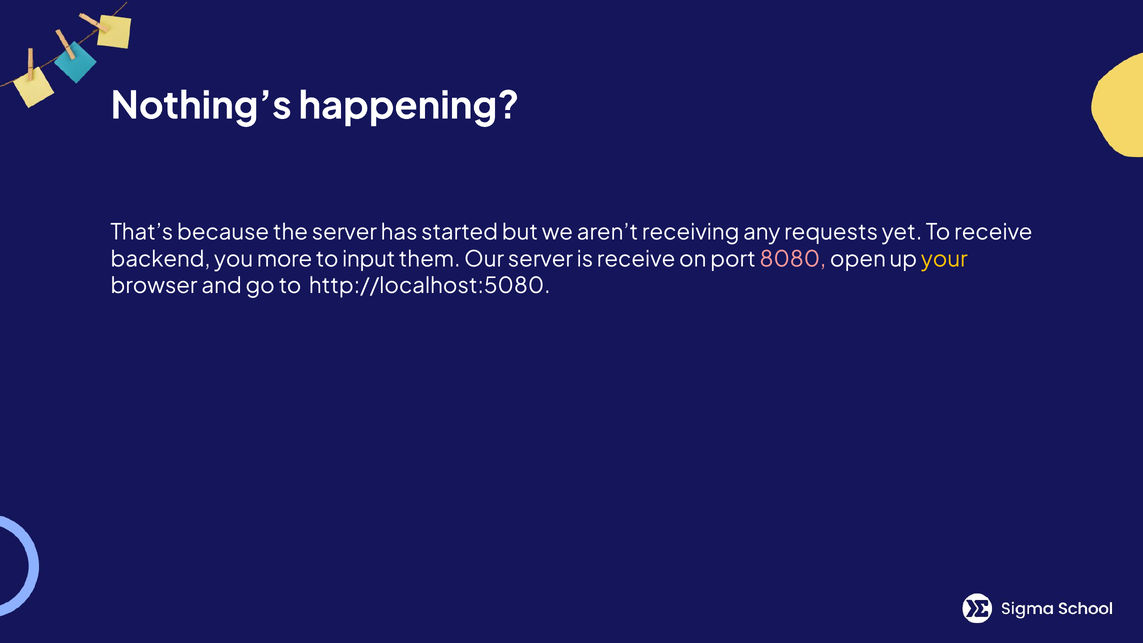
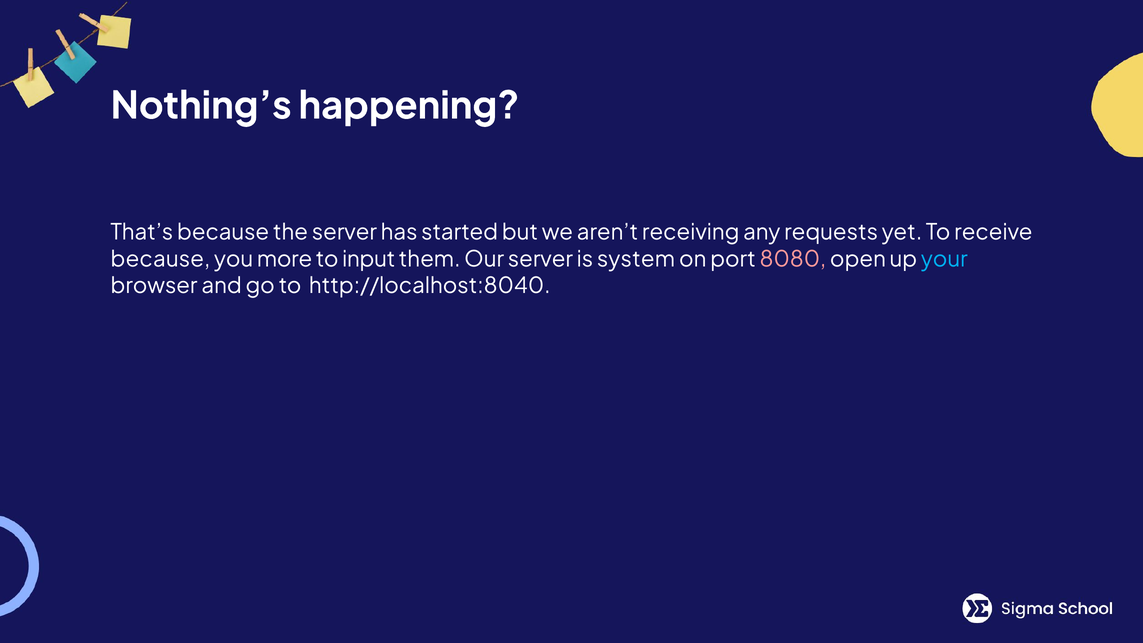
backend: backend -> because (160, 259)
is receive: receive -> system (636, 259)
your colour: yellow -> light blue (944, 259)
http://localhost:5080: http://localhost:5080 -> http://localhost:8040 (430, 286)
